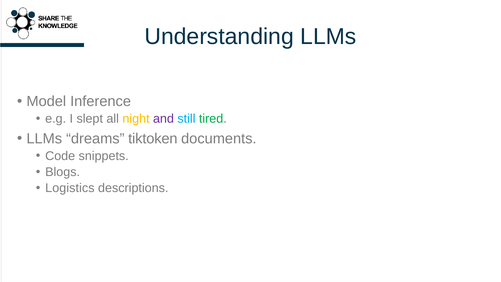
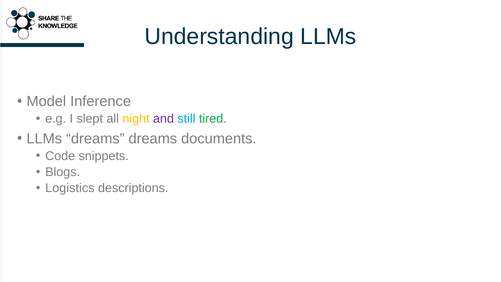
dreams tiktoken: tiktoken -> dreams (153, 139)
